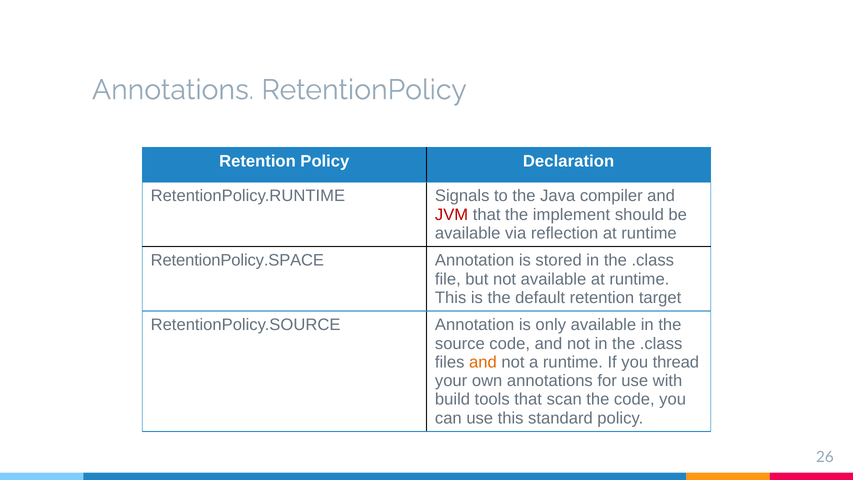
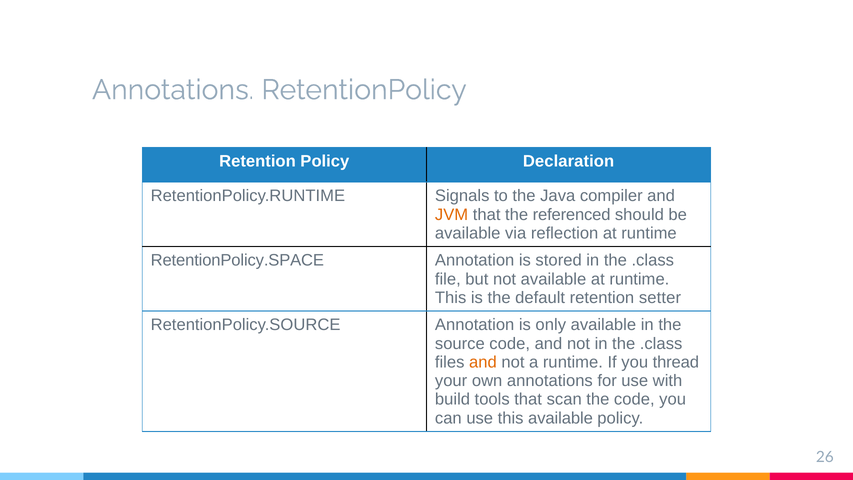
JVM colour: red -> orange (452, 214)
implement: implement -> referenced (572, 214)
target: target -> setter (660, 298)
this standard: standard -> available (560, 418)
